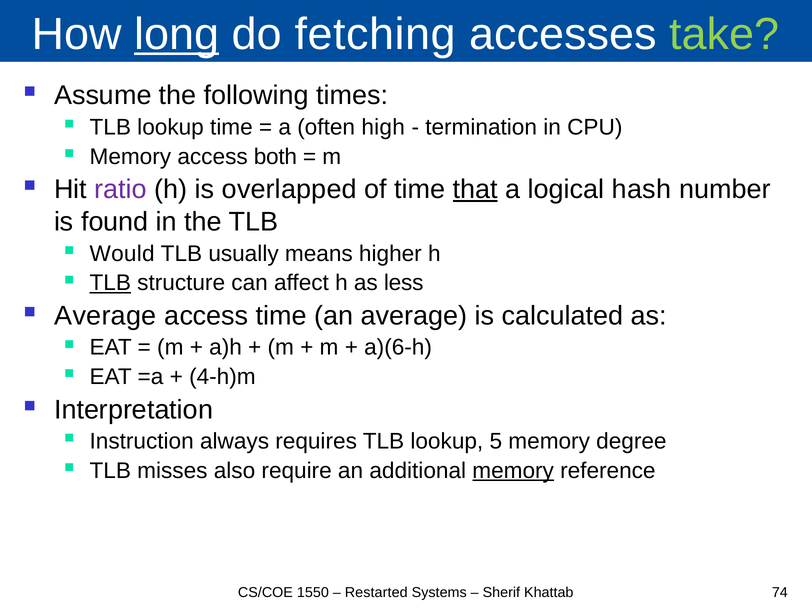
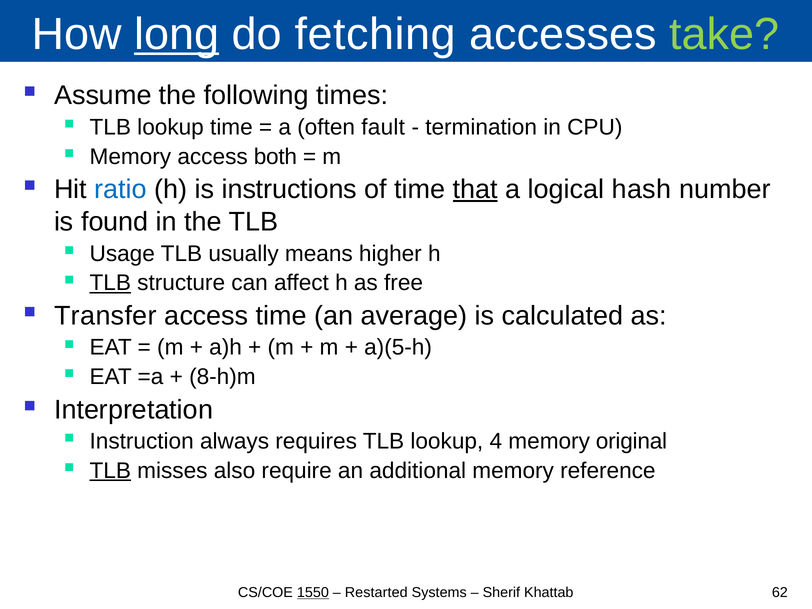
high: high -> fault (383, 127)
ratio colour: purple -> blue (121, 189)
overlapped: overlapped -> instructions (289, 189)
Would: Would -> Usage (122, 254)
less: less -> free (404, 283)
Average: Average -> Transfer (105, 316)
a)(6-h: a)(6-h -> a)(5-h (398, 347)
4-h)m: 4-h)m -> 8-h)m (222, 377)
5: 5 -> 4 (496, 441)
degree: degree -> original (631, 441)
TLB underline: none -> present (110, 471)
memory underline: present -> none (513, 471)
1550 underline: none -> present (313, 593)
74: 74 -> 62 (780, 593)
